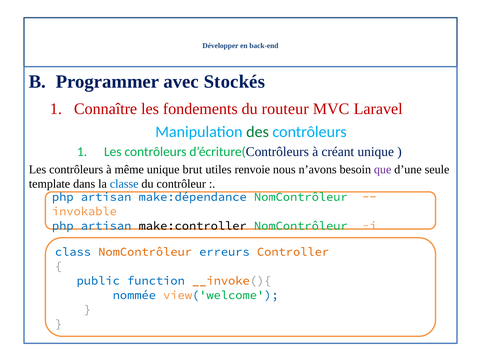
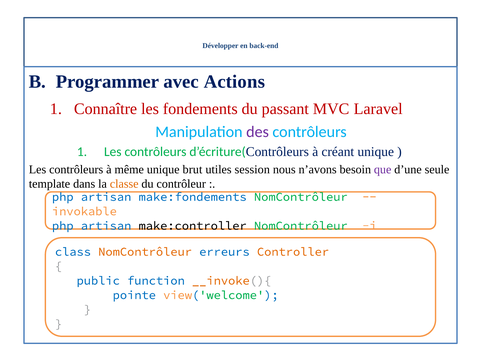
Stockés: Stockés -> Actions (234, 82)
routeur: routeur -> passant (285, 109)
des colour: green -> purple (258, 132)
renvoie: renvoie -> session (252, 169)
classe colour: blue -> orange (124, 184)
make:dépendance: make:dépendance -> make:fondements (193, 197)
nommée: nommée -> pointe (134, 295)
